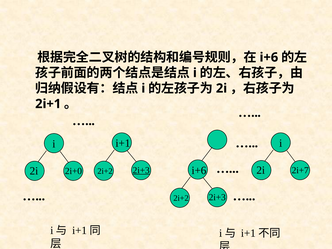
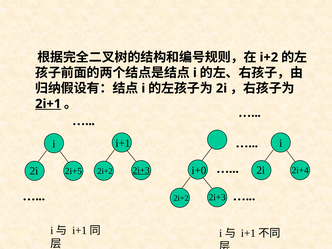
i+6: i+6 -> i+2 (269, 57)
2i+1 underline: none -> present (48, 104)
i+6: i+6 -> i+0 (199, 170)
2i+7: 2i+7 -> 2i+4 (300, 170)
2i+0: 2i+0 -> 2i+5 (73, 171)
